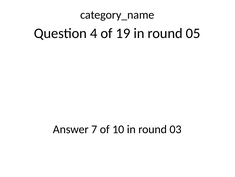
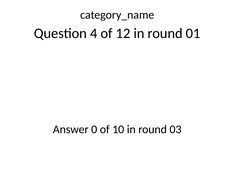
19: 19 -> 12 (123, 33)
05: 05 -> 01 (193, 33)
7: 7 -> 0 (94, 129)
